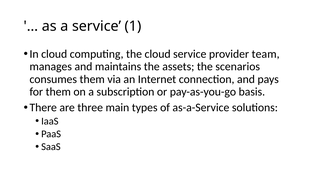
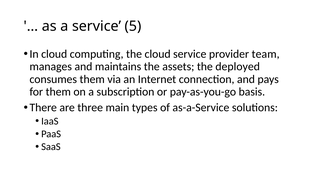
1: 1 -> 5 (133, 26)
scenarios: scenarios -> deployed (238, 67)
